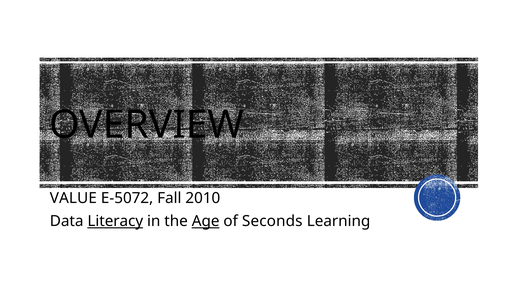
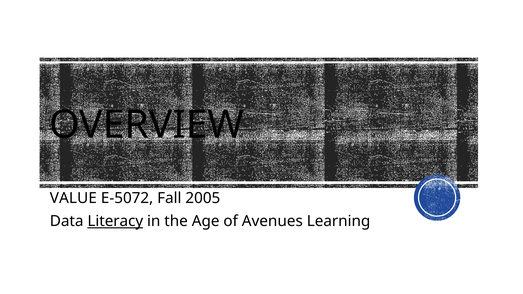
2010: 2010 -> 2005 (203, 198)
Age underline: present -> none (206, 221)
Seconds: Seconds -> Avenues (272, 221)
